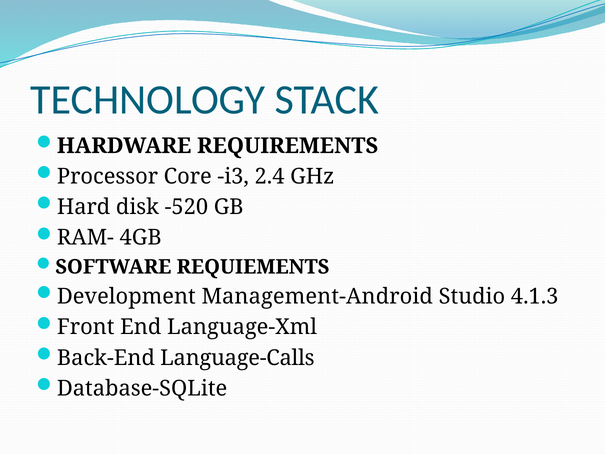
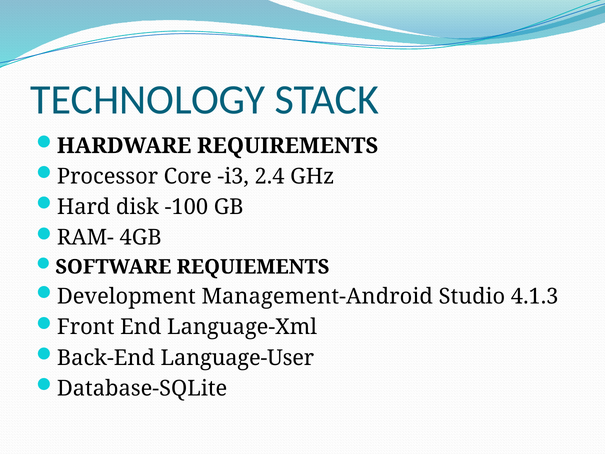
-520: -520 -> -100 (186, 207)
Language-Calls: Language-Calls -> Language-User (237, 358)
